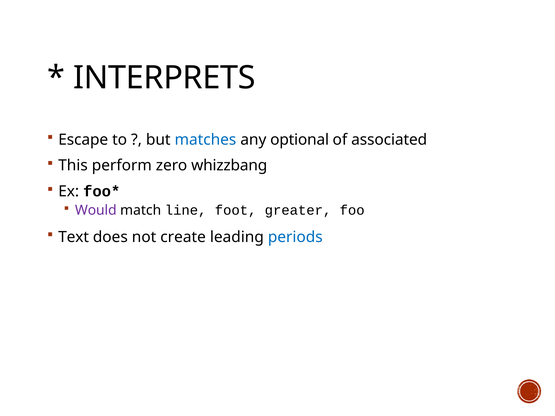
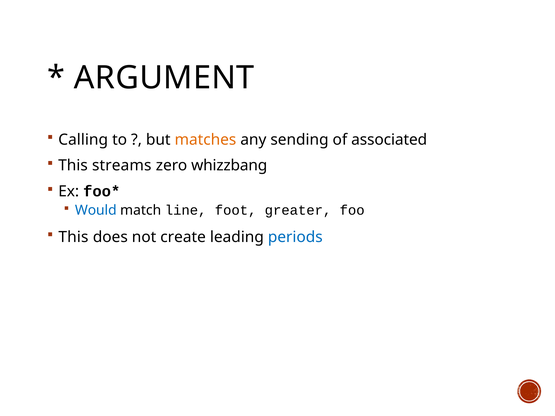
INTERPRETS: INTERPRETS -> ARGUMENT (164, 78)
Escape: Escape -> Calling (83, 140)
matches colour: blue -> orange (205, 140)
optional: optional -> sending (300, 140)
perform: perform -> streams (122, 166)
Would colour: purple -> blue (96, 210)
Text: Text -> This (73, 237)
